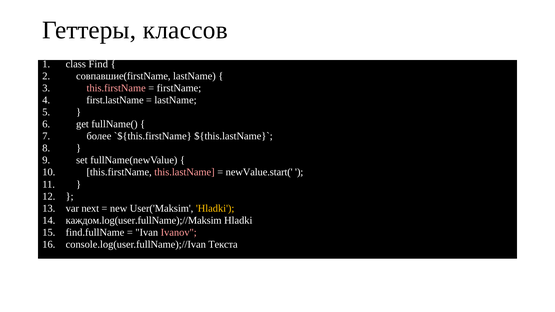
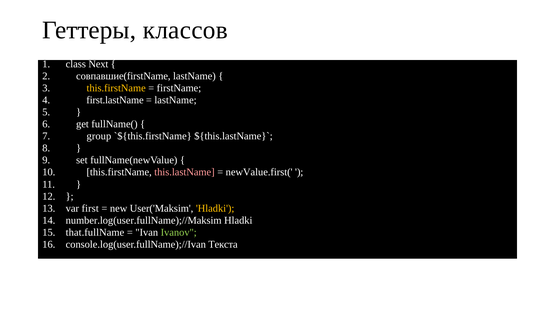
Find: Find -> Next (98, 64)
this.firstName colour: pink -> yellow (116, 88)
более: более -> group (99, 136)
newValue.start(: newValue.start( -> newValue.first( (259, 172)
next: next -> first (90, 208)
каждом.log(user.fullName);//Maksim: каждом.log(user.fullName);//Maksim -> number.log(user.fullName);//Maksim (144, 220)
find.fullName: find.fullName -> that.fullName (95, 232)
Ivanov colour: pink -> light green (179, 232)
